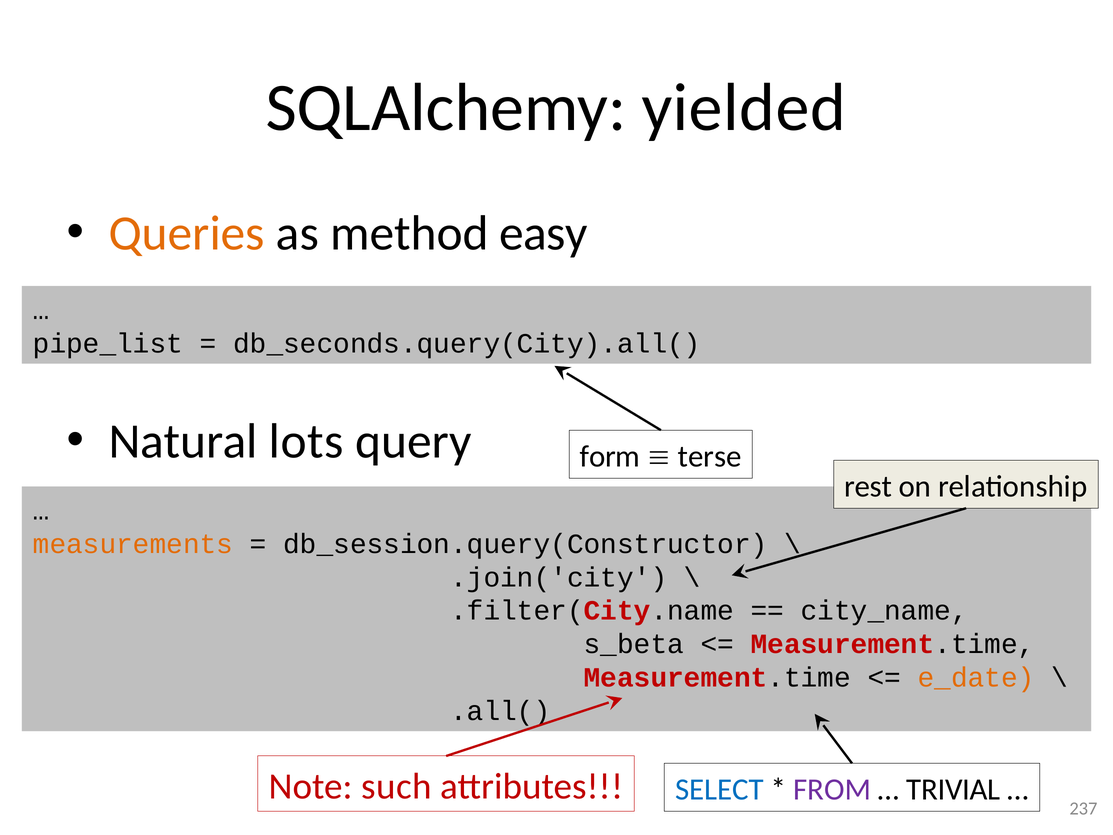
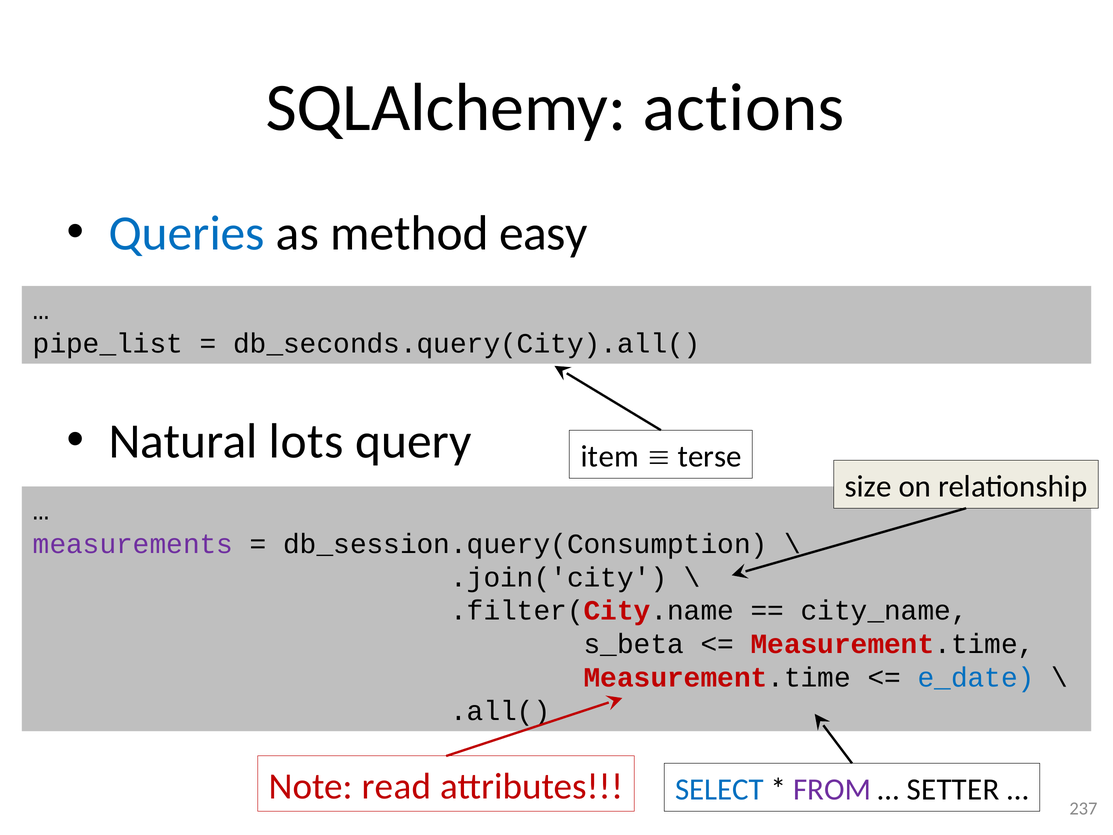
yielded: yielded -> actions (744, 108)
Queries colour: orange -> blue (187, 233)
form: form -> item (610, 456)
rest: rest -> size (868, 486)
measurements colour: orange -> purple (133, 544)
db_session.query(Constructor: db_session.query(Constructor -> db_session.query(Consumption (525, 544)
e_date colour: orange -> blue (976, 677)
such: such -> read (396, 786)
TRIVIAL: TRIVIAL -> SETTER (953, 789)
